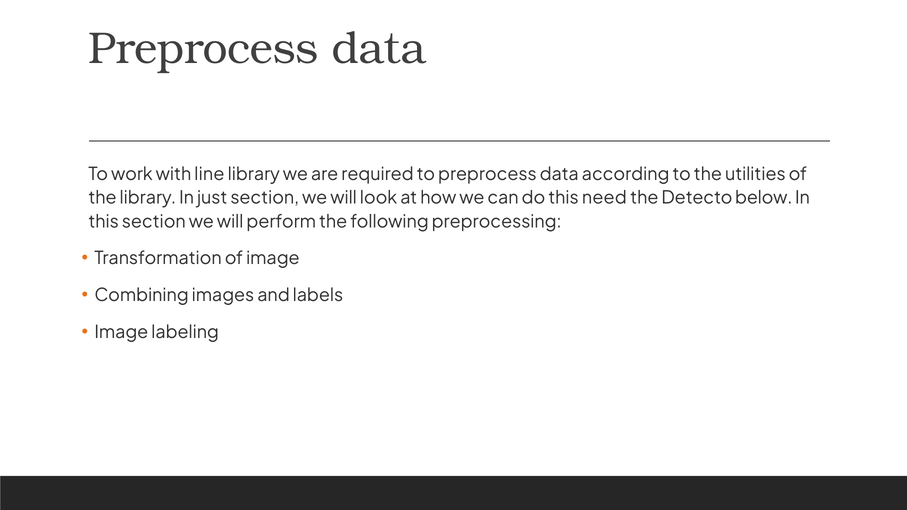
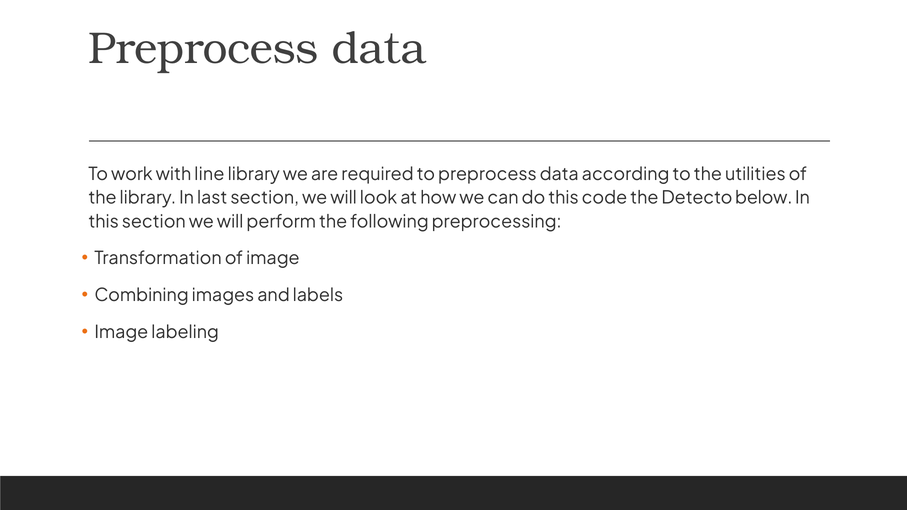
just: just -> last (212, 198)
need: need -> code (604, 198)
